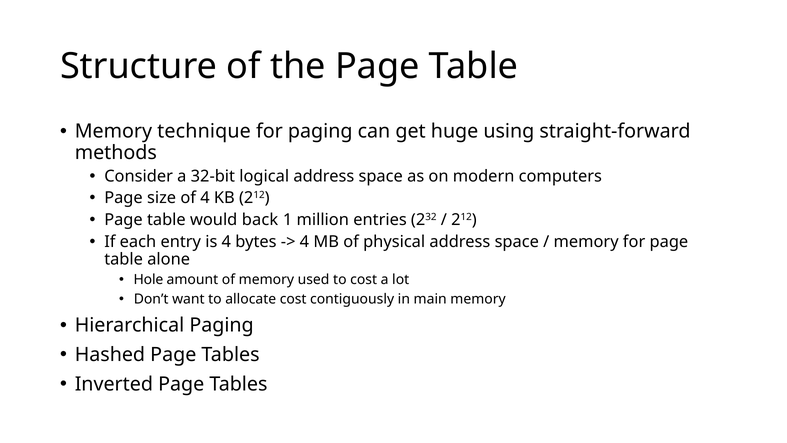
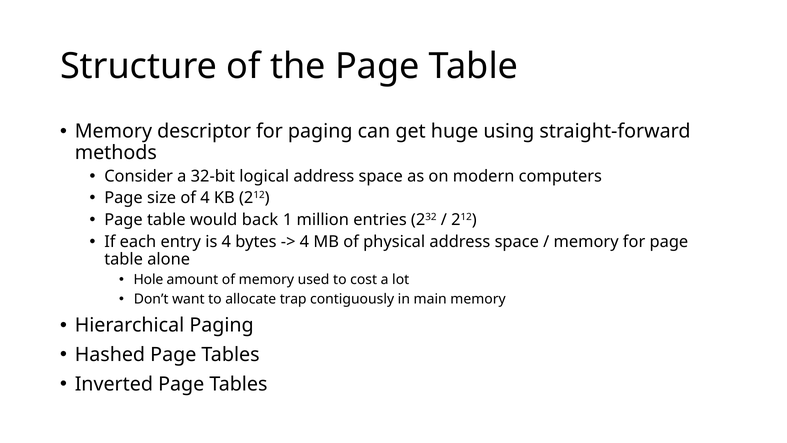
technique: technique -> descriptor (204, 131)
allocate cost: cost -> trap (293, 299)
